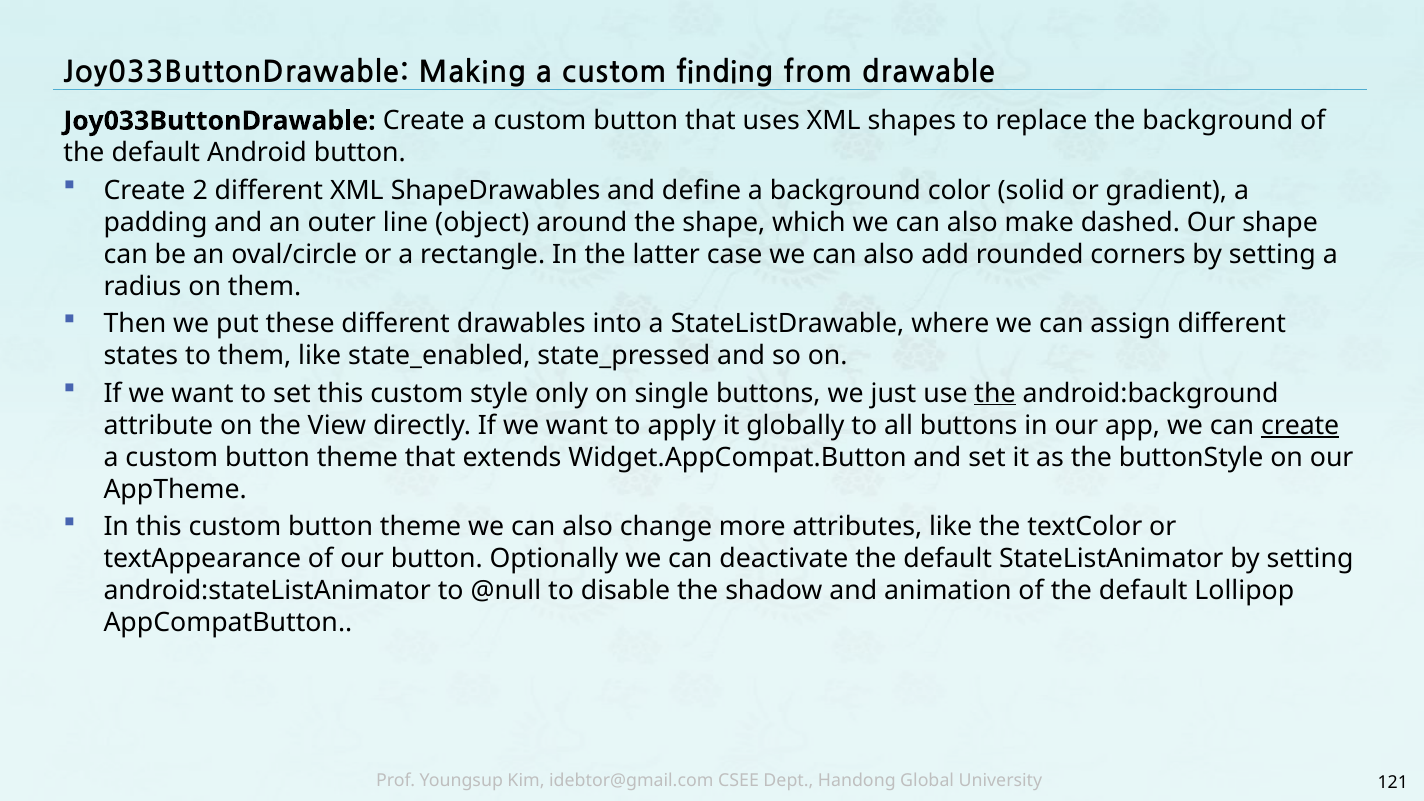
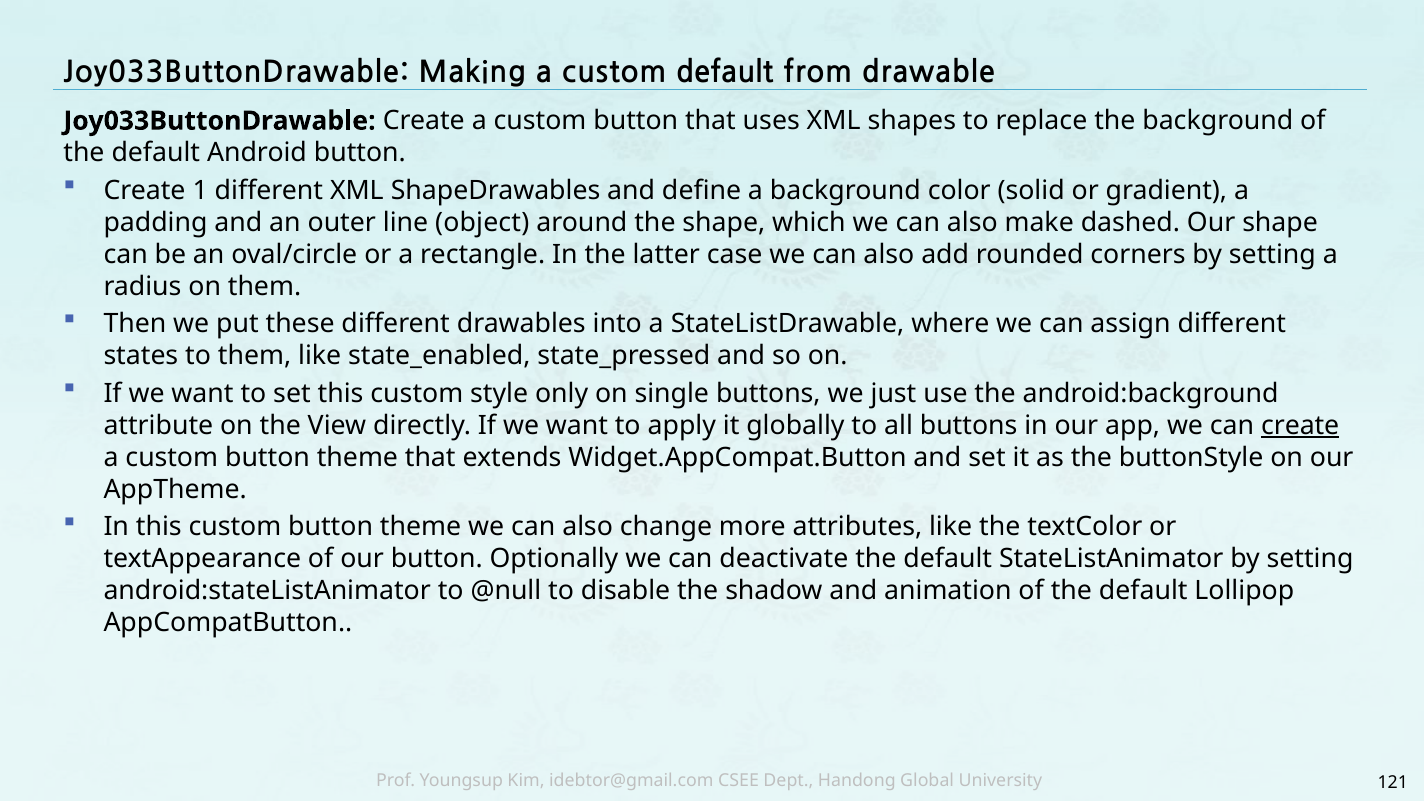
custom finding: finding -> default (725, 73)
2: 2 -> 1 (200, 190)
the underline: present -> none (995, 393)
